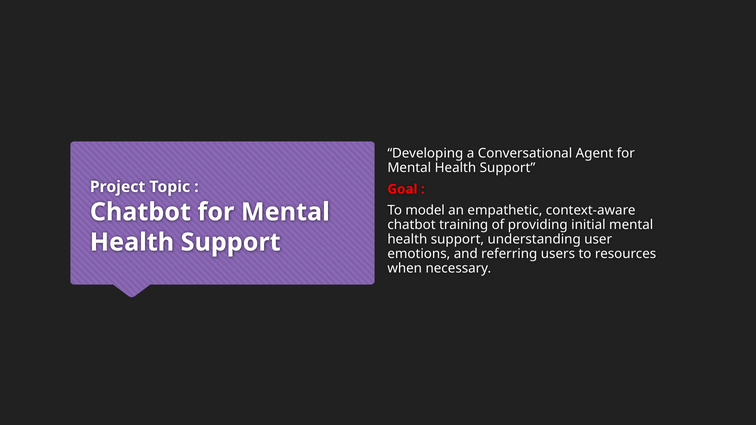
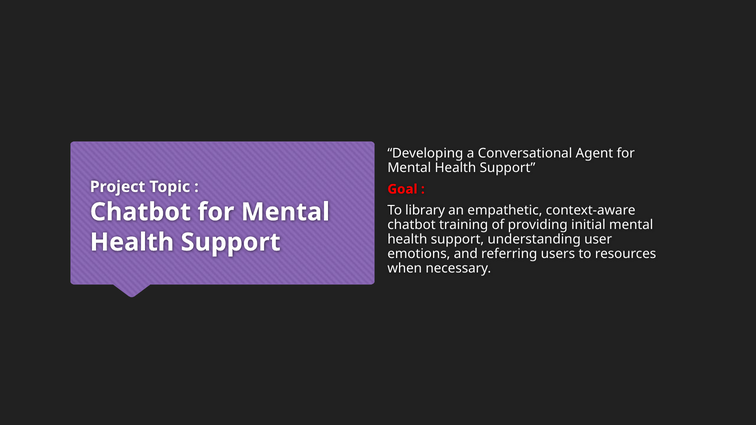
model: model -> library (425, 211)
